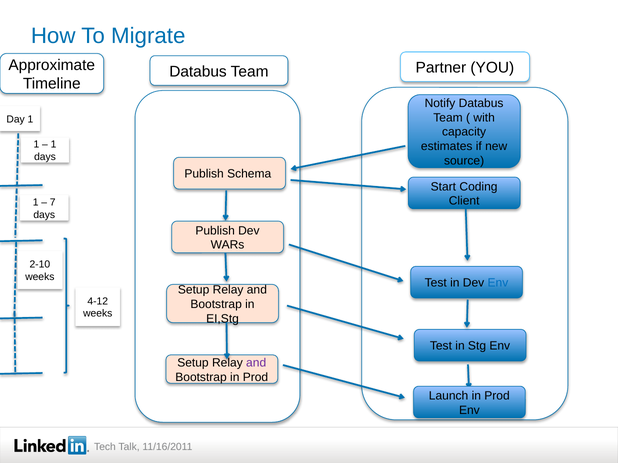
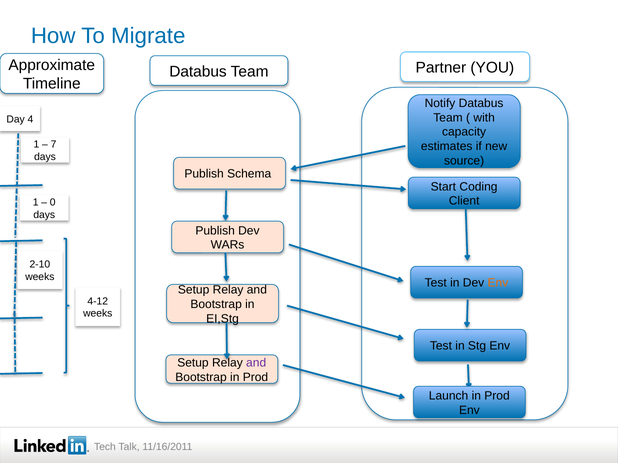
Day 1: 1 -> 4 (30, 119)
1: 1 -> 7 (53, 145)
7: 7 -> 0 (53, 203)
Env colour: blue -> orange (498, 283)
